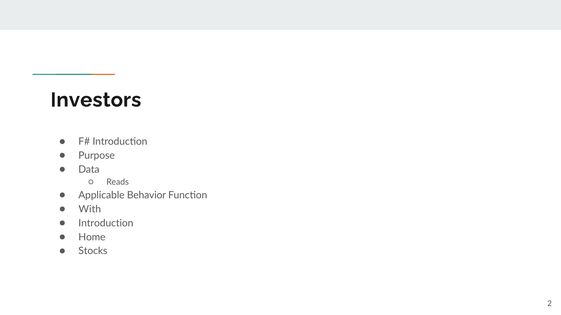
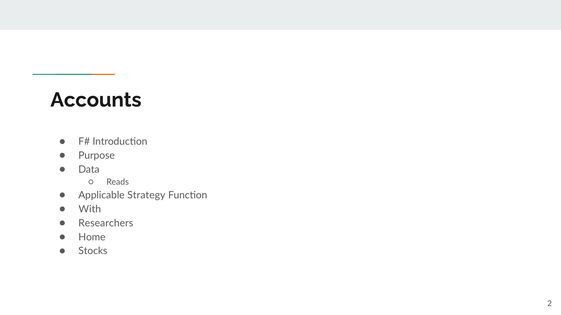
Investors: Investors -> Accounts (96, 100)
Behavior: Behavior -> Strategy (146, 196)
Introduction: Introduction -> Researchers (106, 223)
